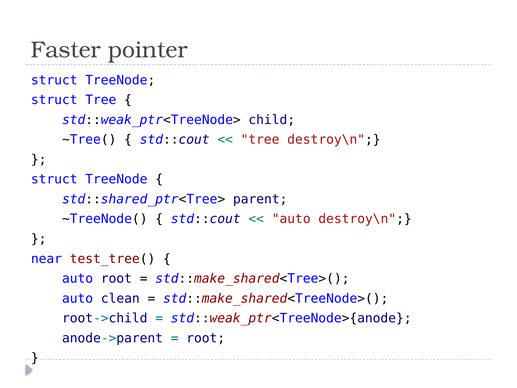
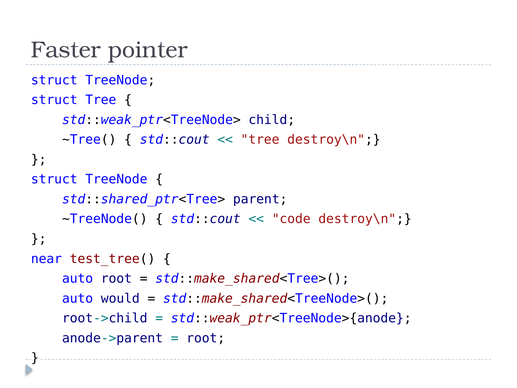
auto: auto -> code (291, 219)
clean: clean -> would (120, 298)
